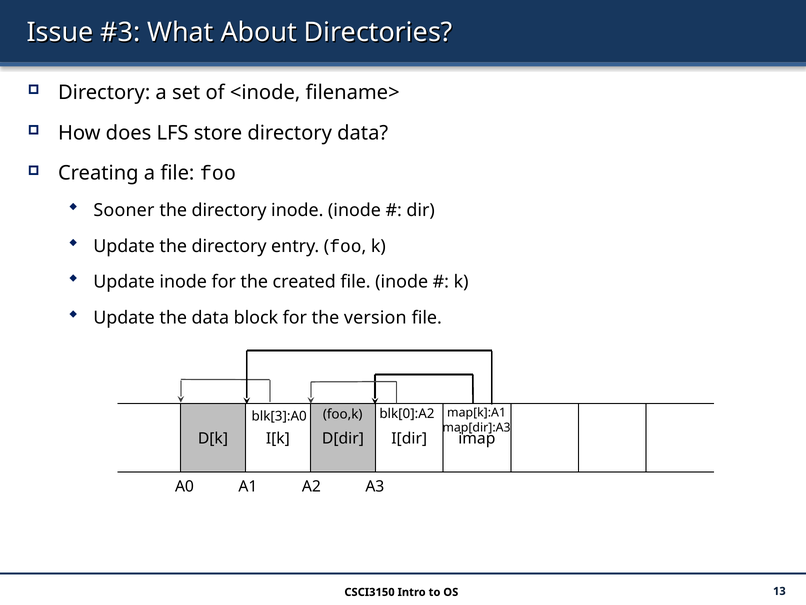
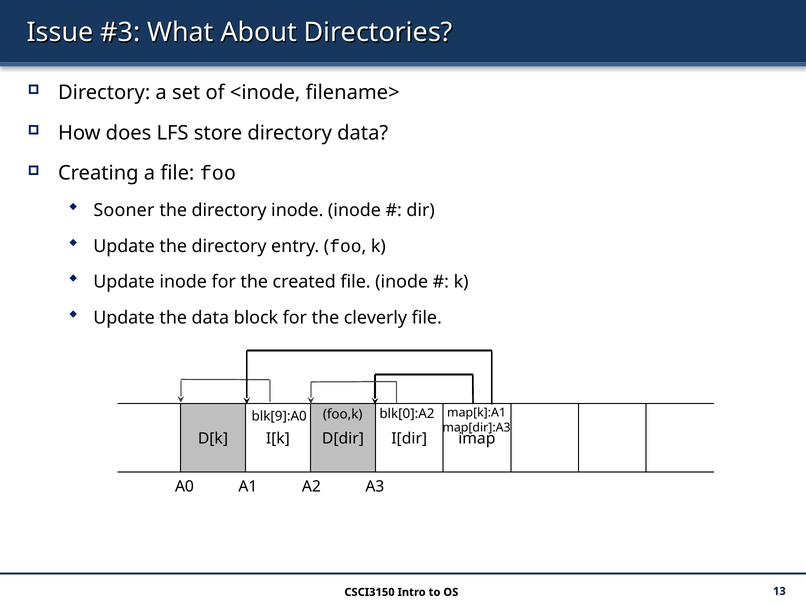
version: version -> cleverly (375, 318)
blk[3]:A0: blk[3]:A0 -> blk[9]:A0 (279, 416)
